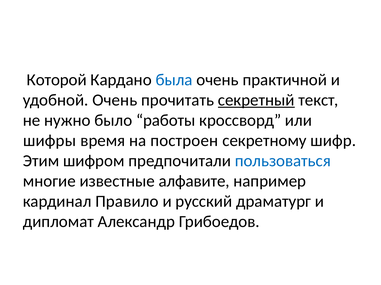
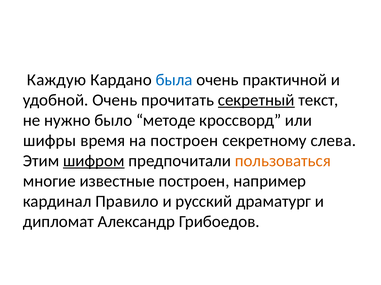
Которой: Которой -> Каждую (57, 80)
работы: работы -> методе (166, 121)
шифр: шифр -> слева (333, 141)
шифром underline: none -> present (94, 161)
пользоваться colour: blue -> orange (283, 161)
известные алфавите: алфавите -> построен (194, 182)
